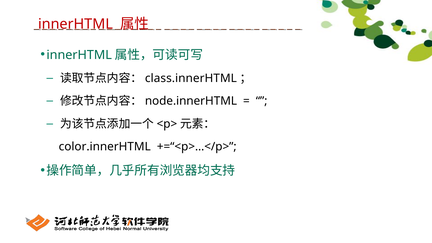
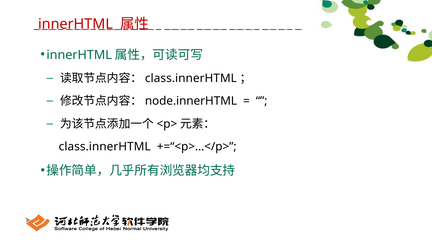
color.innerHTML: color.innerHTML -> class.innerHTML (105, 147)
